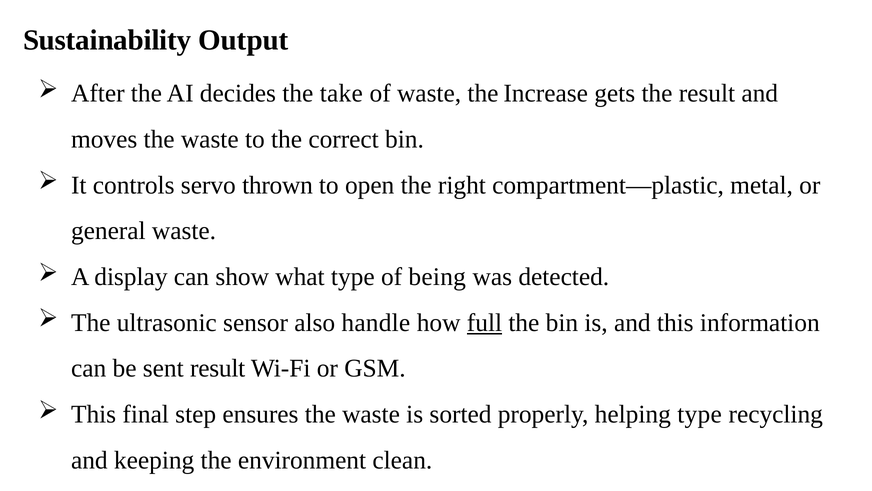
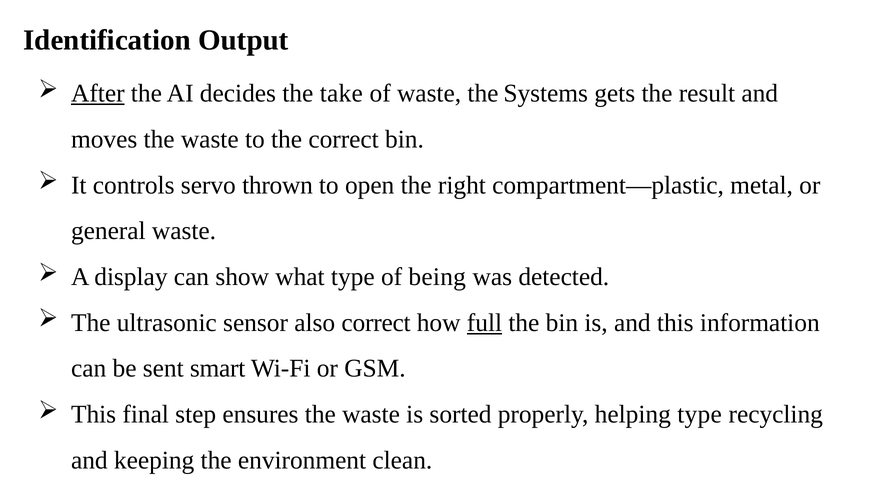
Sustainability: Sustainability -> Identification (107, 40)
After underline: none -> present (98, 93)
Increase: Increase -> Systems (546, 93)
also handle: handle -> correct (376, 322)
sent result: result -> smart (218, 368)
